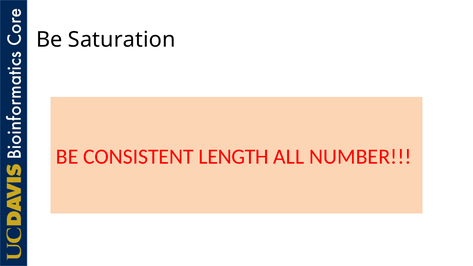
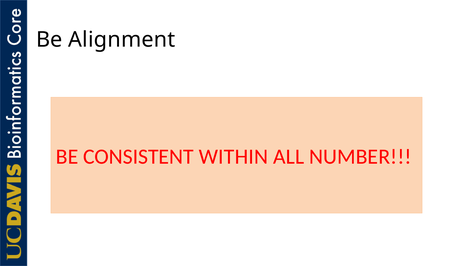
Saturation: Saturation -> Alignment (122, 40)
LENGTH: LENGTH -> WITHIN (233, 157)
